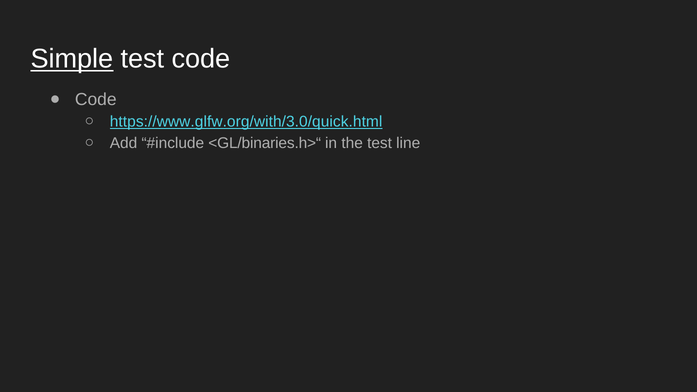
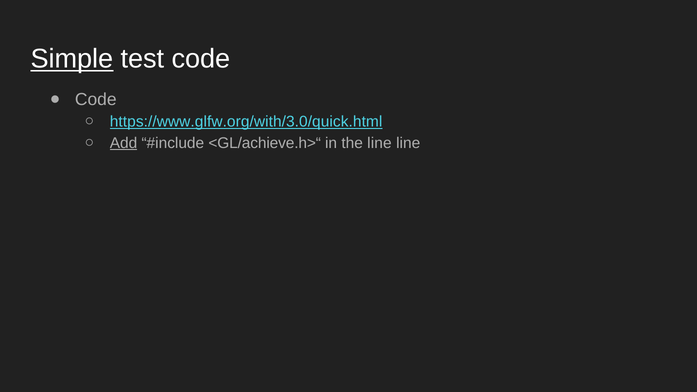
Add underline: none -> present (124, 143)
<GL/binaries.h>“: <GL/binaries.h>“ -> <GL/achieve.h>“ (265, 143)
the test: test -> line (379, 143)
